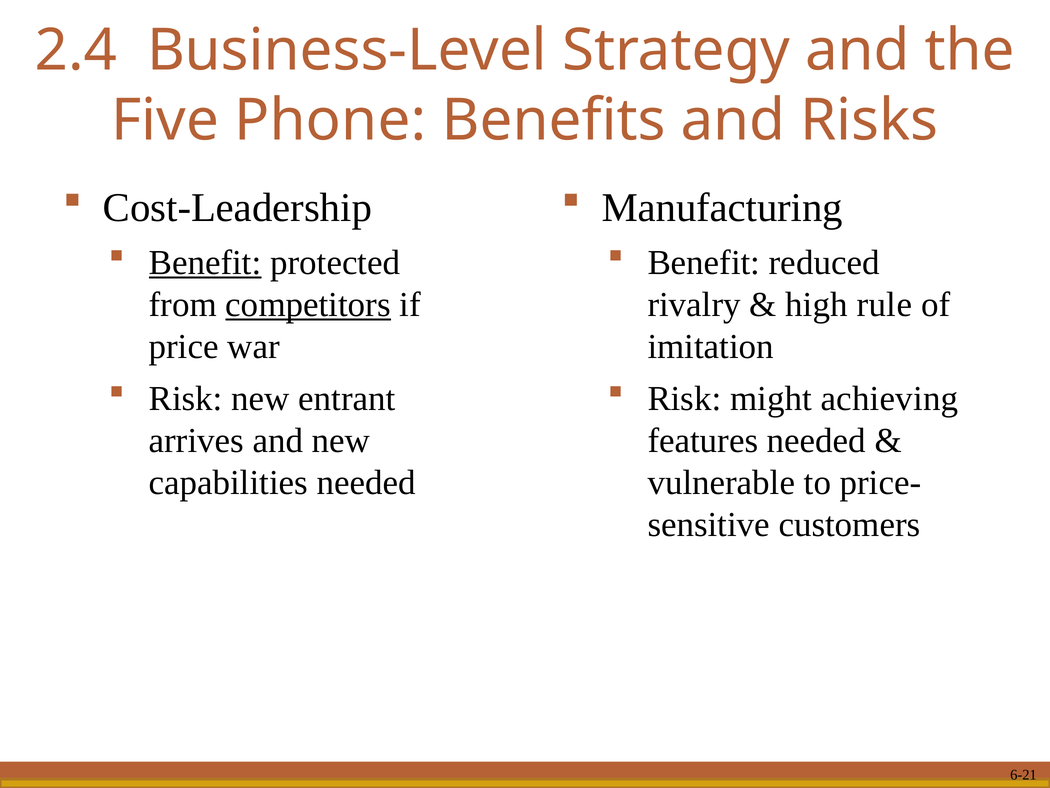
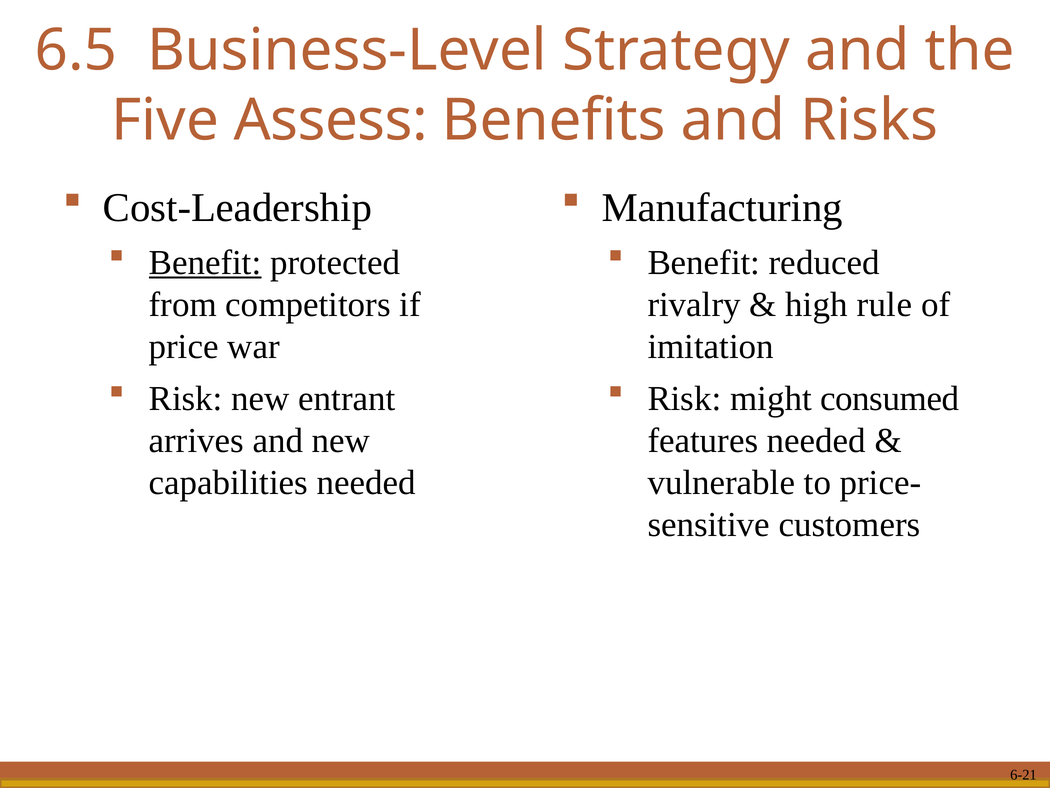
2.4: 2.4 -> 6.5 (76, 50)
Phone: Phone -> Assess (331, 120)
competitors underline: present -> none (308, 304)
achieving: achieving -> consumed (890, 398)
